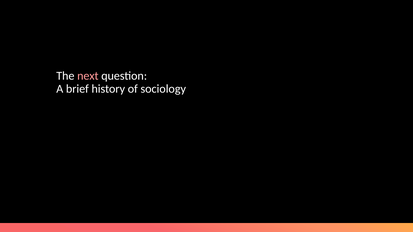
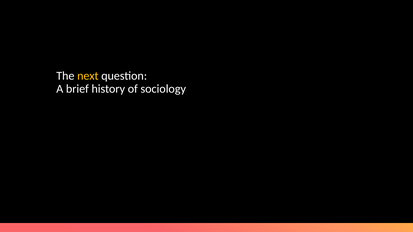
next colour: pink -> yellow (88, 76)
